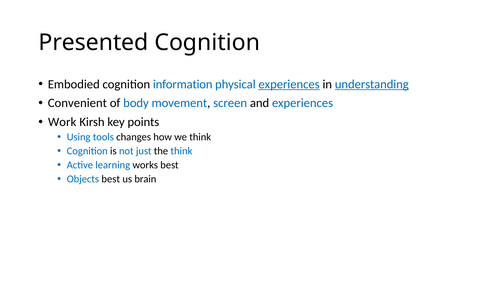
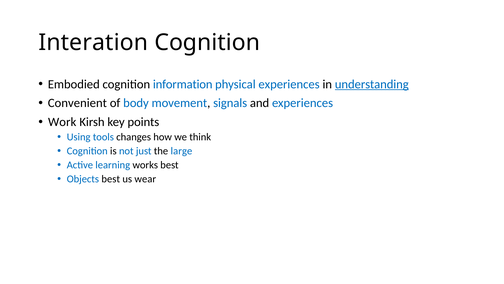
Presented: Presented -> Interation (93, 42)
experiences underline: present -> none (289, 84)
screen: screen -> signals (230, 103)
the think: think -> large (181, 151)
brain: brain -> wear (145, 179)
